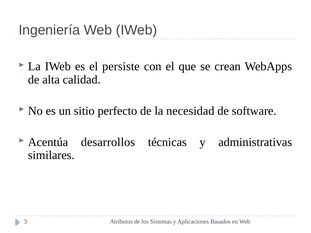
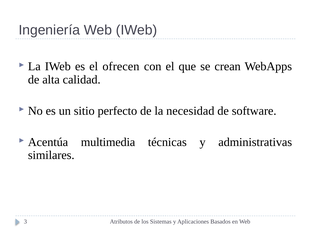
persiste: persiste -> ofrecen (121, 67)
desarrollos: desarrollos -> multimedia (108, 142)
